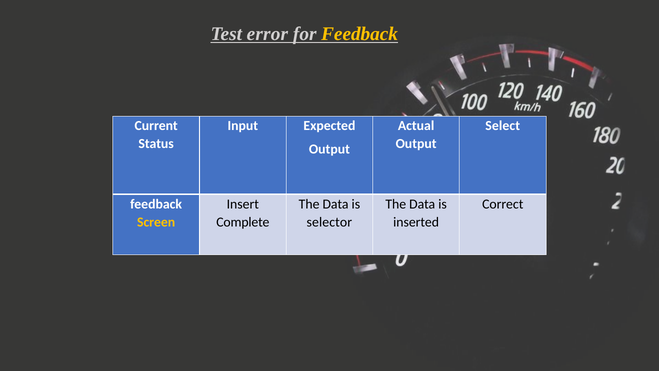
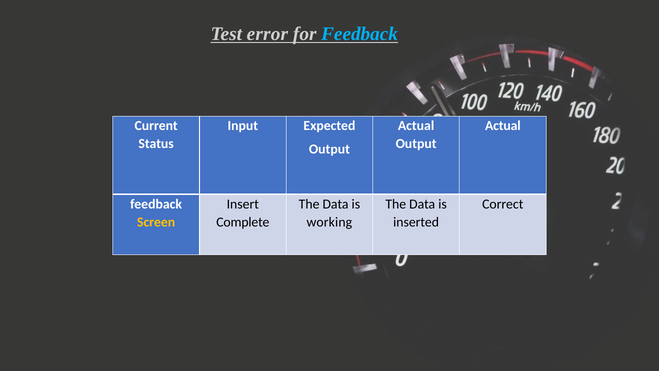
Feedback colour: yellow -> light blue (360, 34)
Select: Select -> Actual (503, 126)
selector: selector -> working (329, 222)
